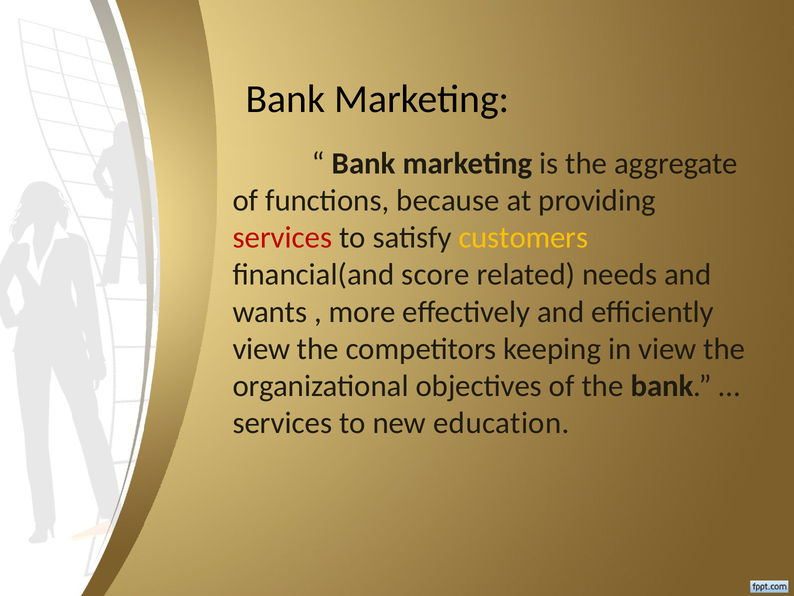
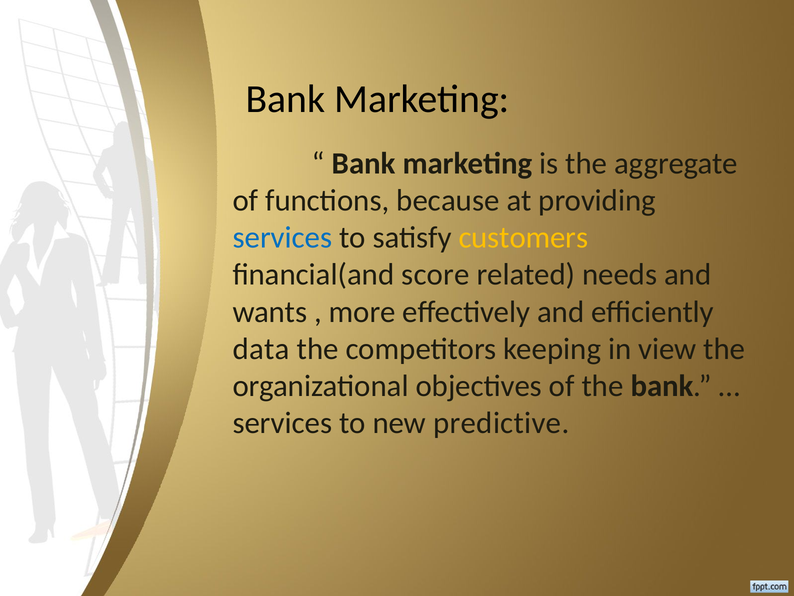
services colour: red -> blue (282, 237)
view: view -> data (261, 349)
education: education -> predictive (501, 423)
